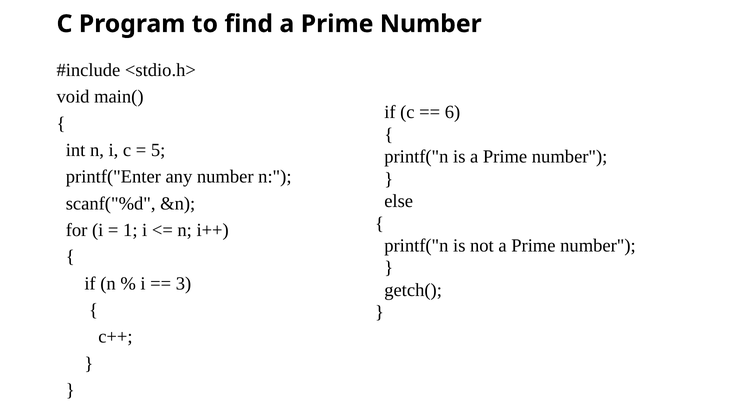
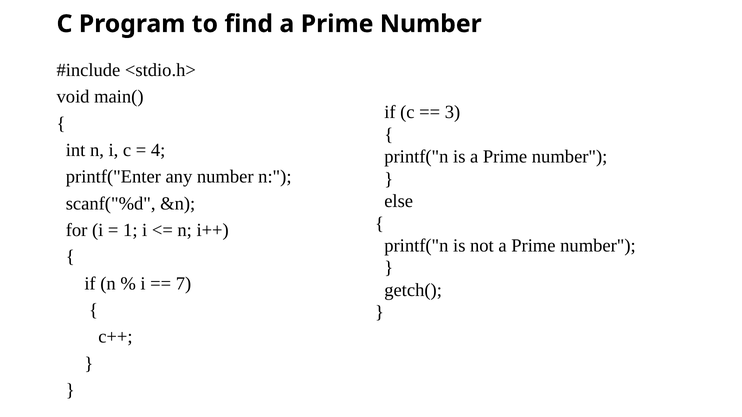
6: 6 -> 3 (453, 112)
5: 5 -> 4 (158, 150)
3: 3 -> 7 (184, 284)
